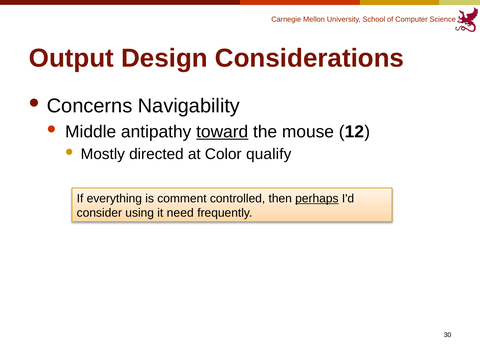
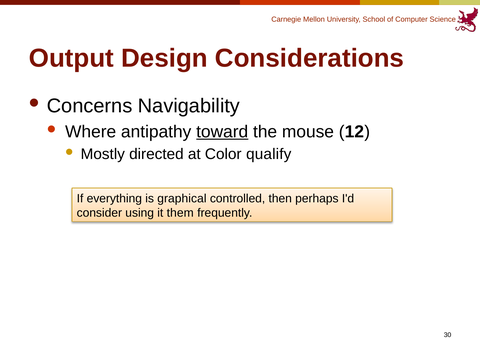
Middle: Middle -> Where (91, 132)
comment: comment -> graphical (182, 198)
perhaps underline: present -> none (317, 198)
need: need -> them (180, 213)
